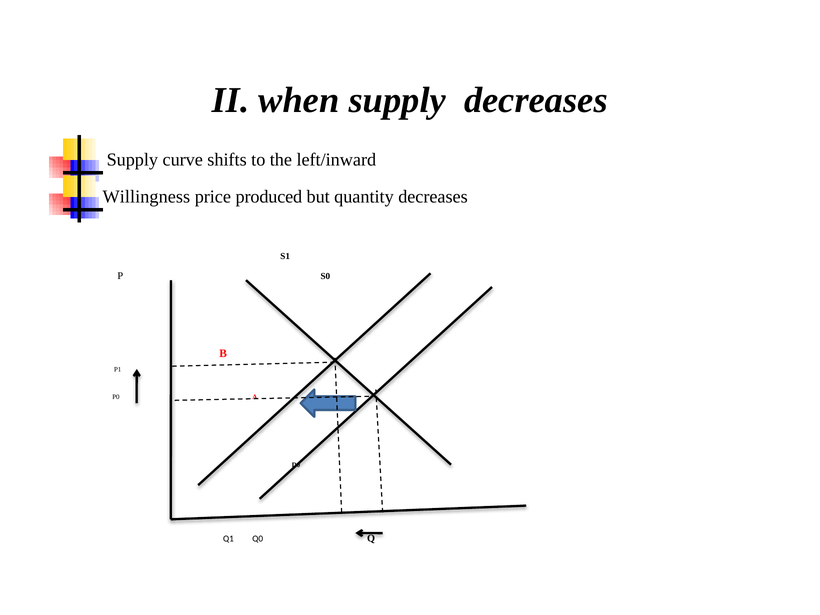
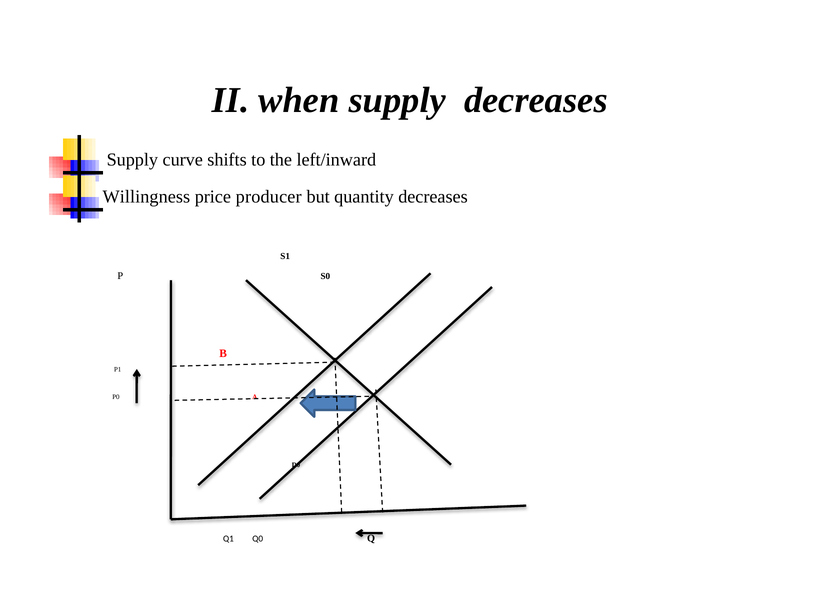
produced: produced -> producer (269, 197)
